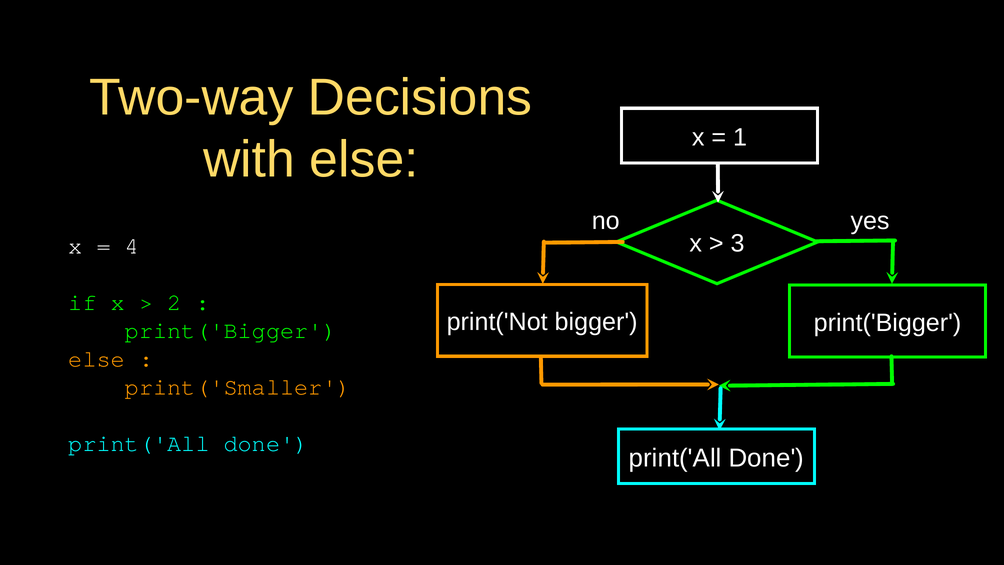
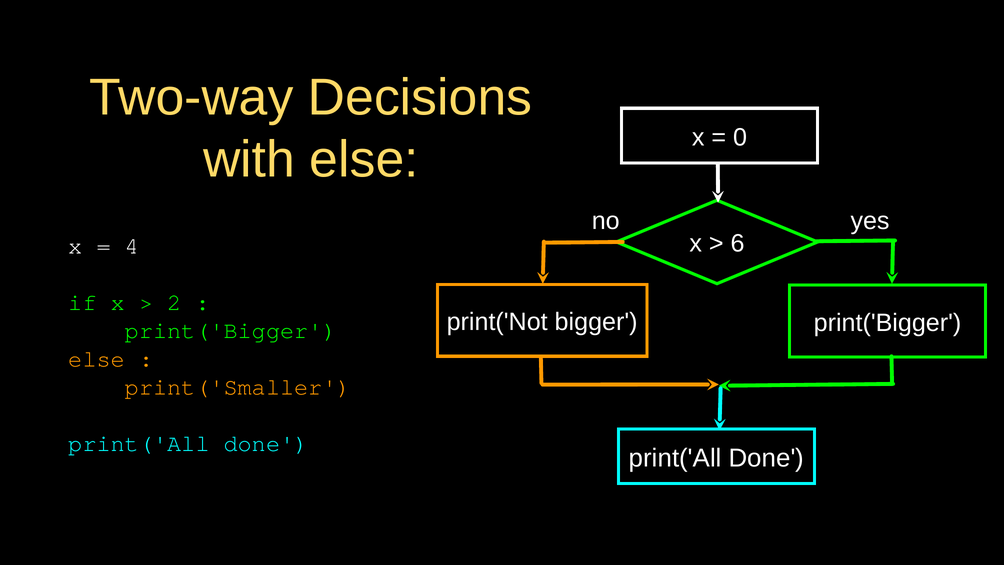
1: 1 -> 0 (740, 137)
3: 3 -> 6 (738, 244)
